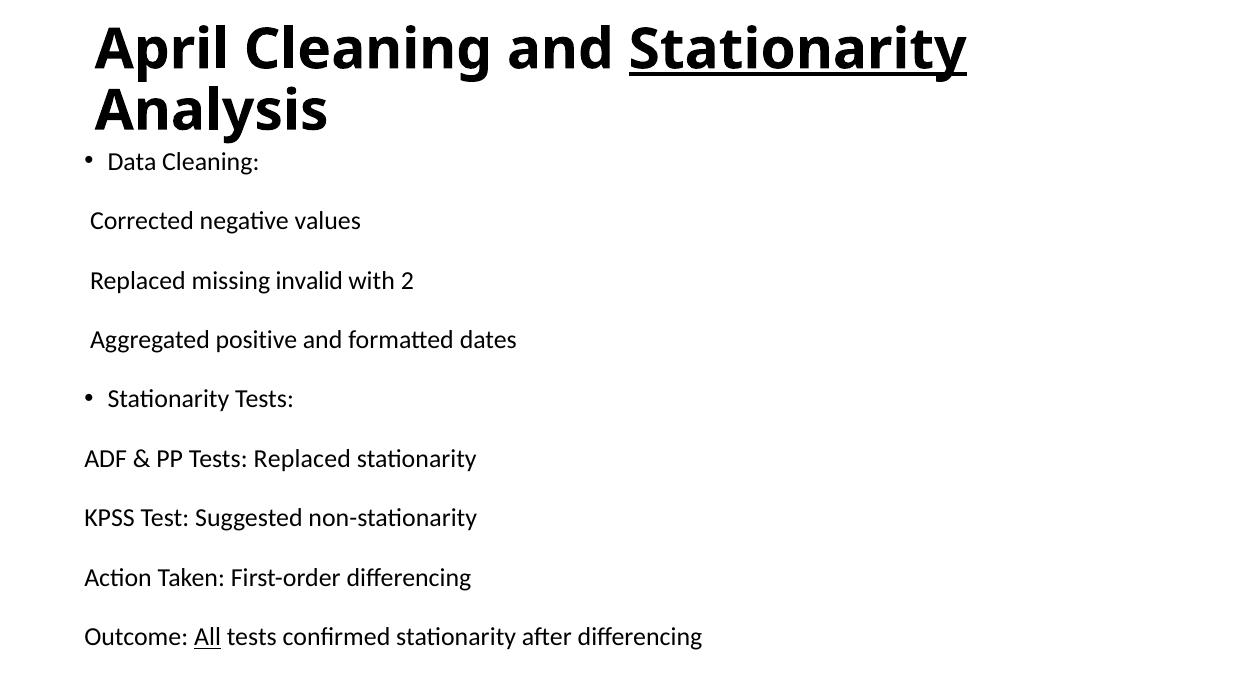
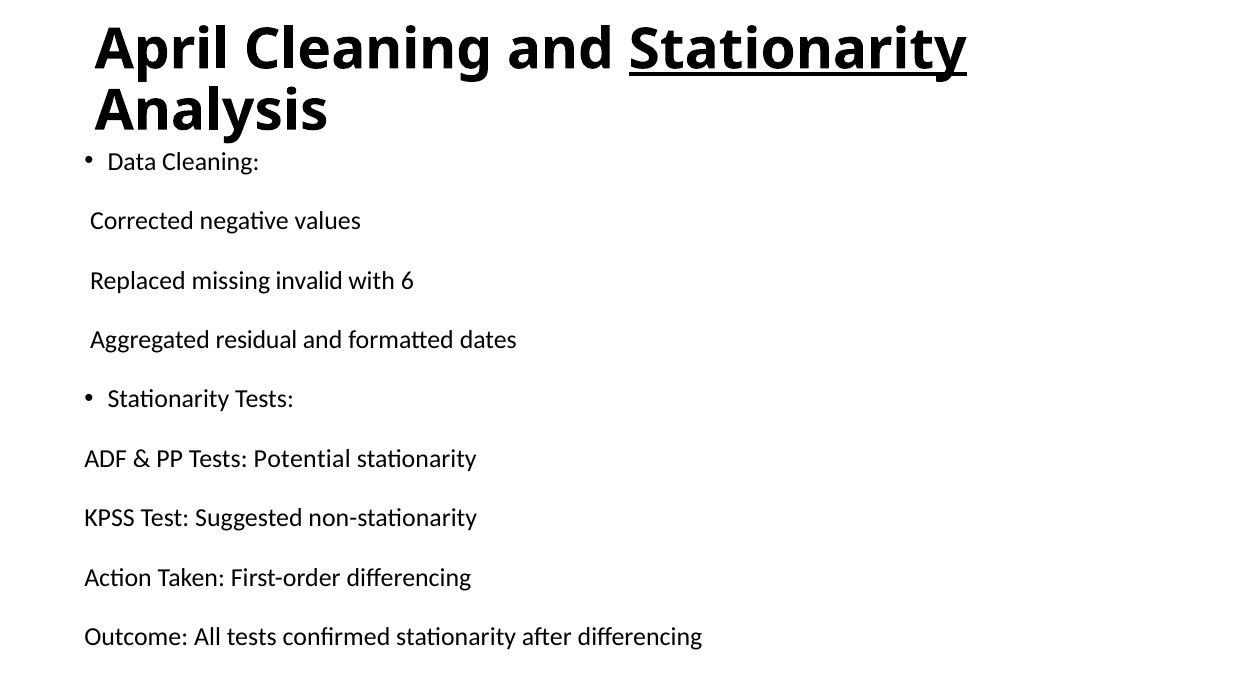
2: 2 -> 6 (407, 281)
positive: positive -> residual (257, 340)
Tests Replaced: Replaced -> Potential (302, 459)
All underline: present -> none (208, 637)
